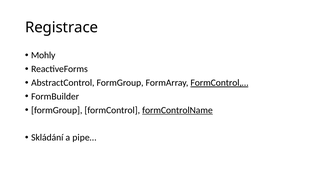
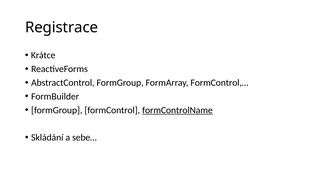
Mohly: Mohly -> Krátce (43, 55)
FormControl,… underline: present -> none (219, 83)
pipe…: pipe… -> sebe… (84, 138)
